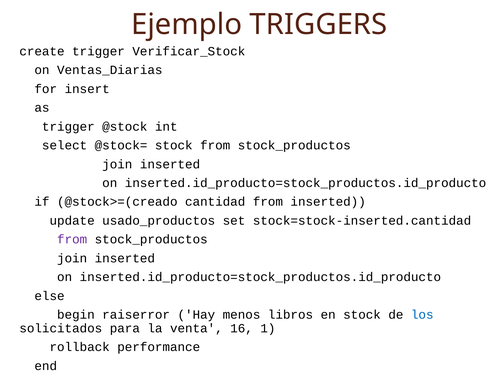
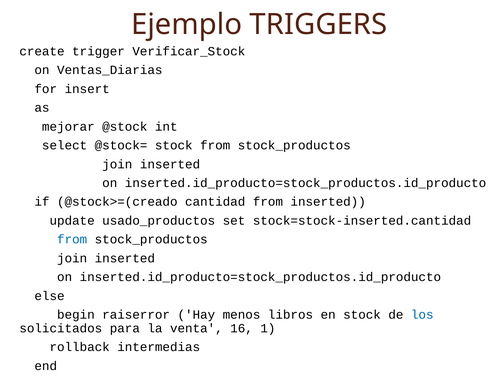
trigger: trigger -> mejorar (68, 126)
from colour: purple -> blue (72, 239)
performance: performance -> intermedias (159, 347)
